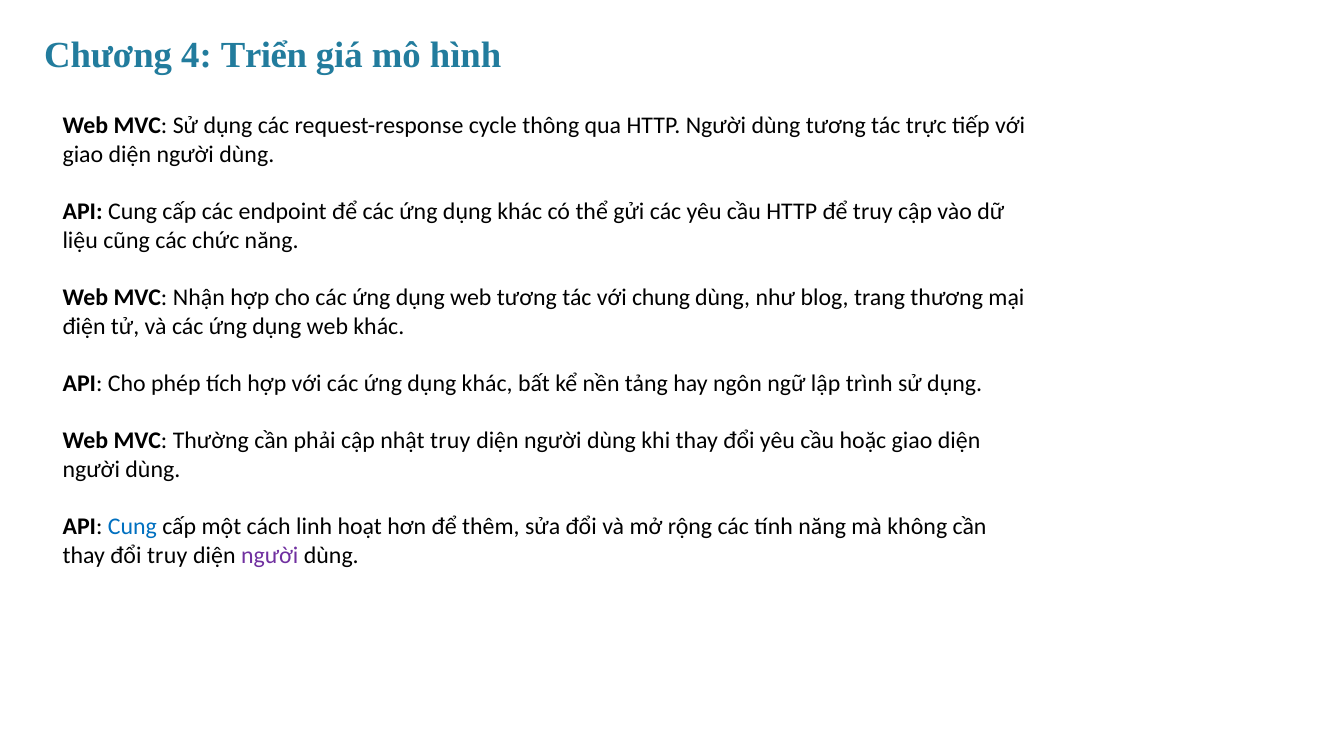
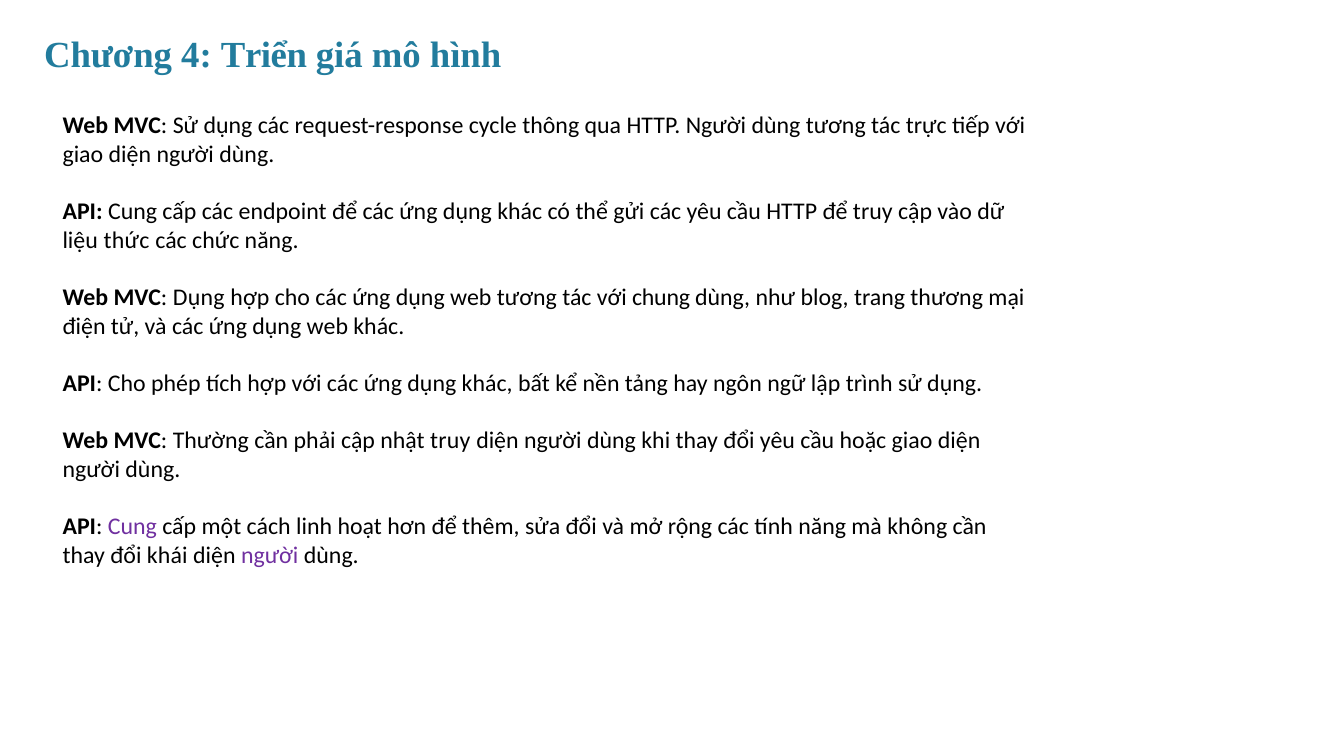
cũng: cũng -> thức (127, 240)
MVC Nhận: Nhận -> Dụng (199, 298)
Cung colour: blue -> purple (132, 527)
đổi truy: truy -> khái (167, 556)
